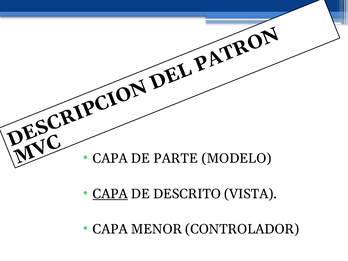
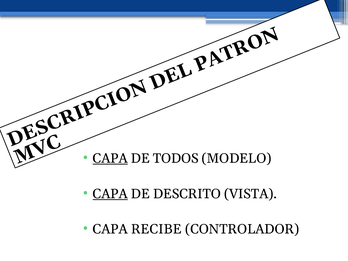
CAPA underline: none -> present (110, 158)
PARTE: PARTE -> TODOS (176, 158)
MENOR: MENOR -> RECIBE (156, 229)
